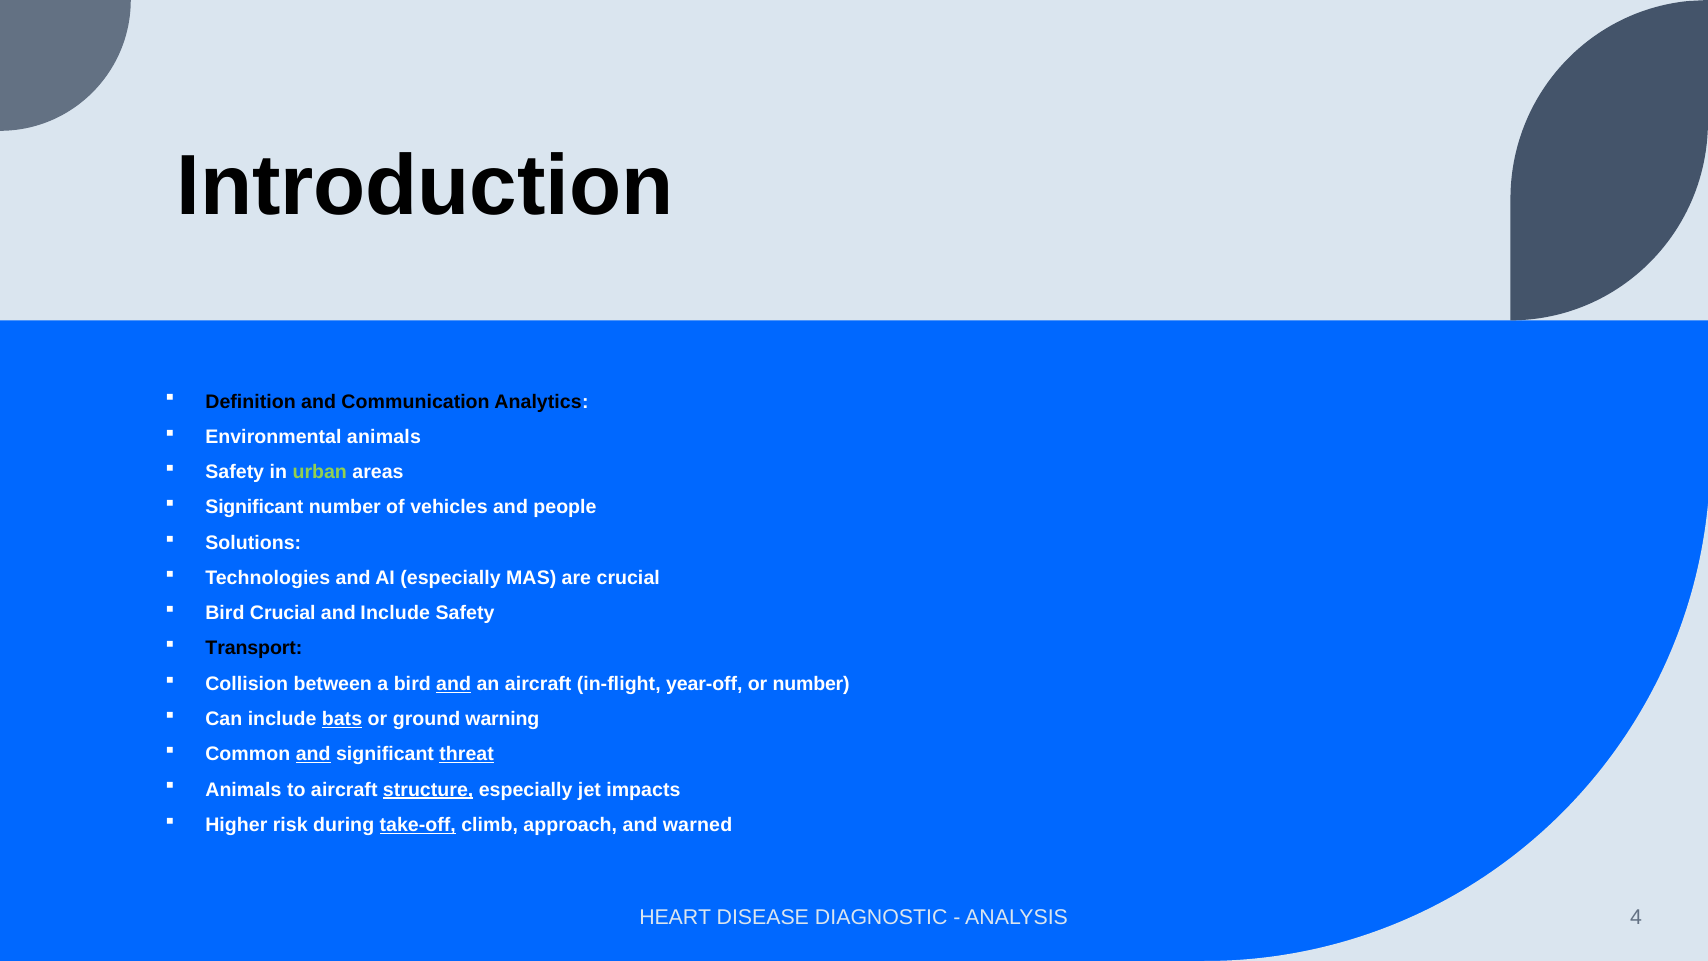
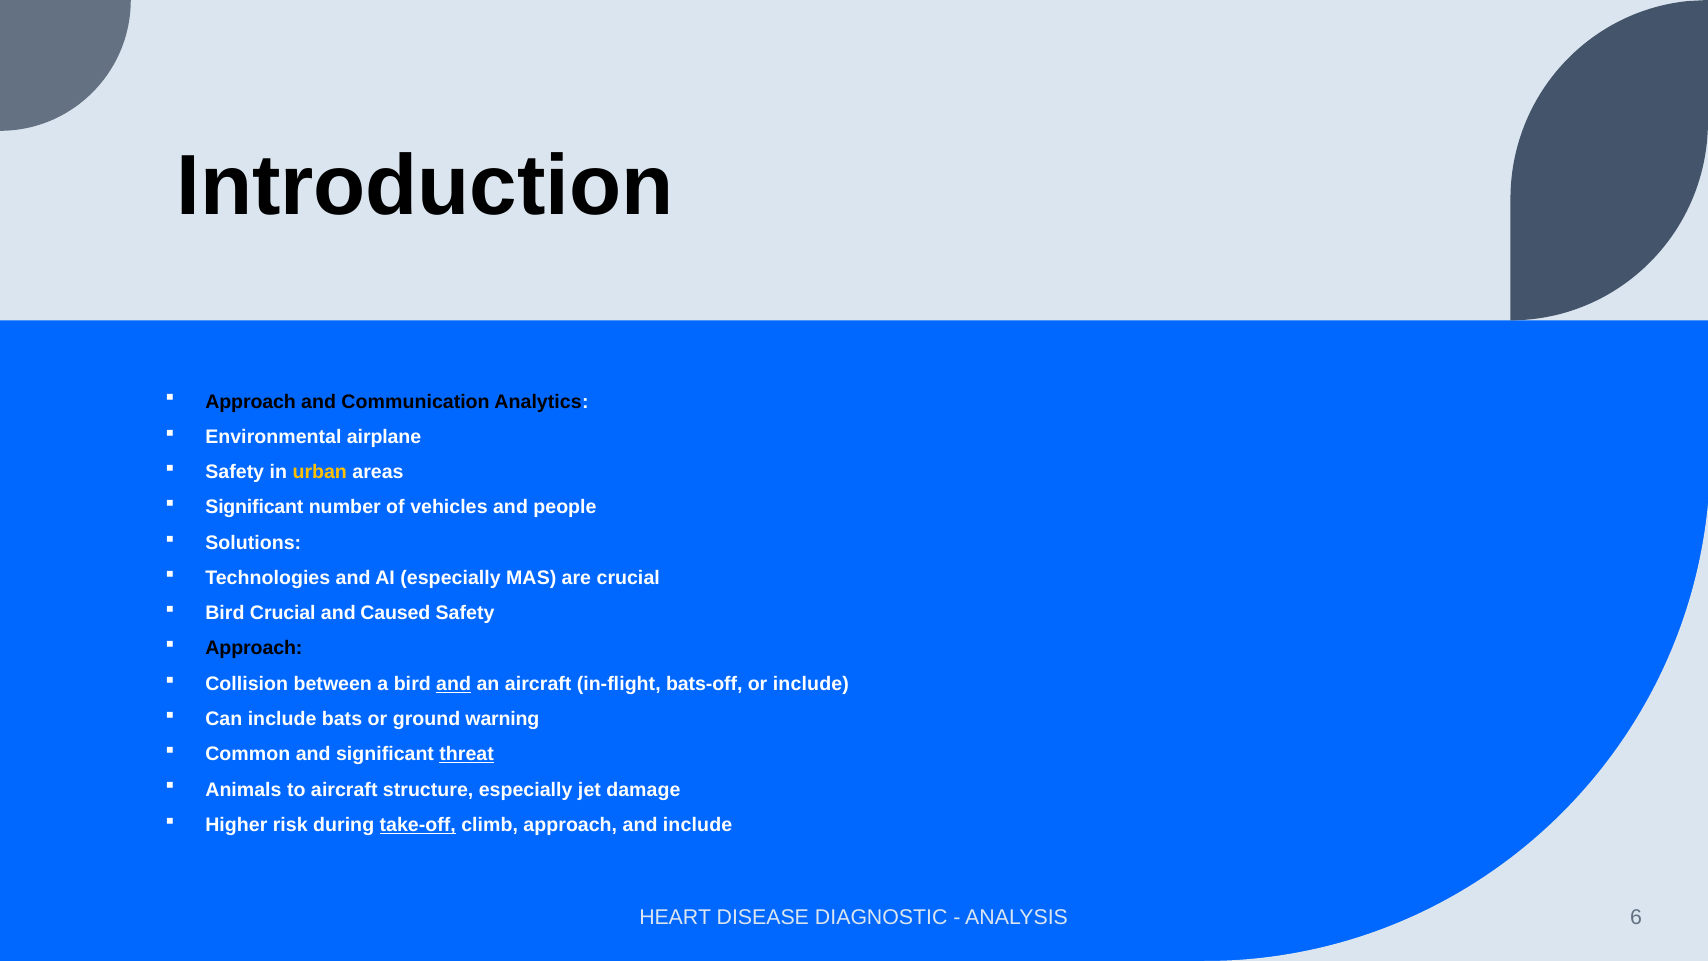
Definition: Definition -> Approach (251, 402)
Environmental animals: animals -> airplane (384, 437)
urban colour: light green -> yellow (320, 472)
and Include: Include -> Caused (395, 613)
Transport: Transport -> Approach (254, 648)
year-off: year-off -> bats-off (704, 684)
or number: number -> include (811, 684)
bats underline: present -> none (342, 719)
and underline: present -> none (313, 754)
structure underline: present -> none (428, 789)
impacts: impacts -> damage (643, 789)
and warned: warned -> include (698, 825)
4: 4 -> 6 (1636, 917)
